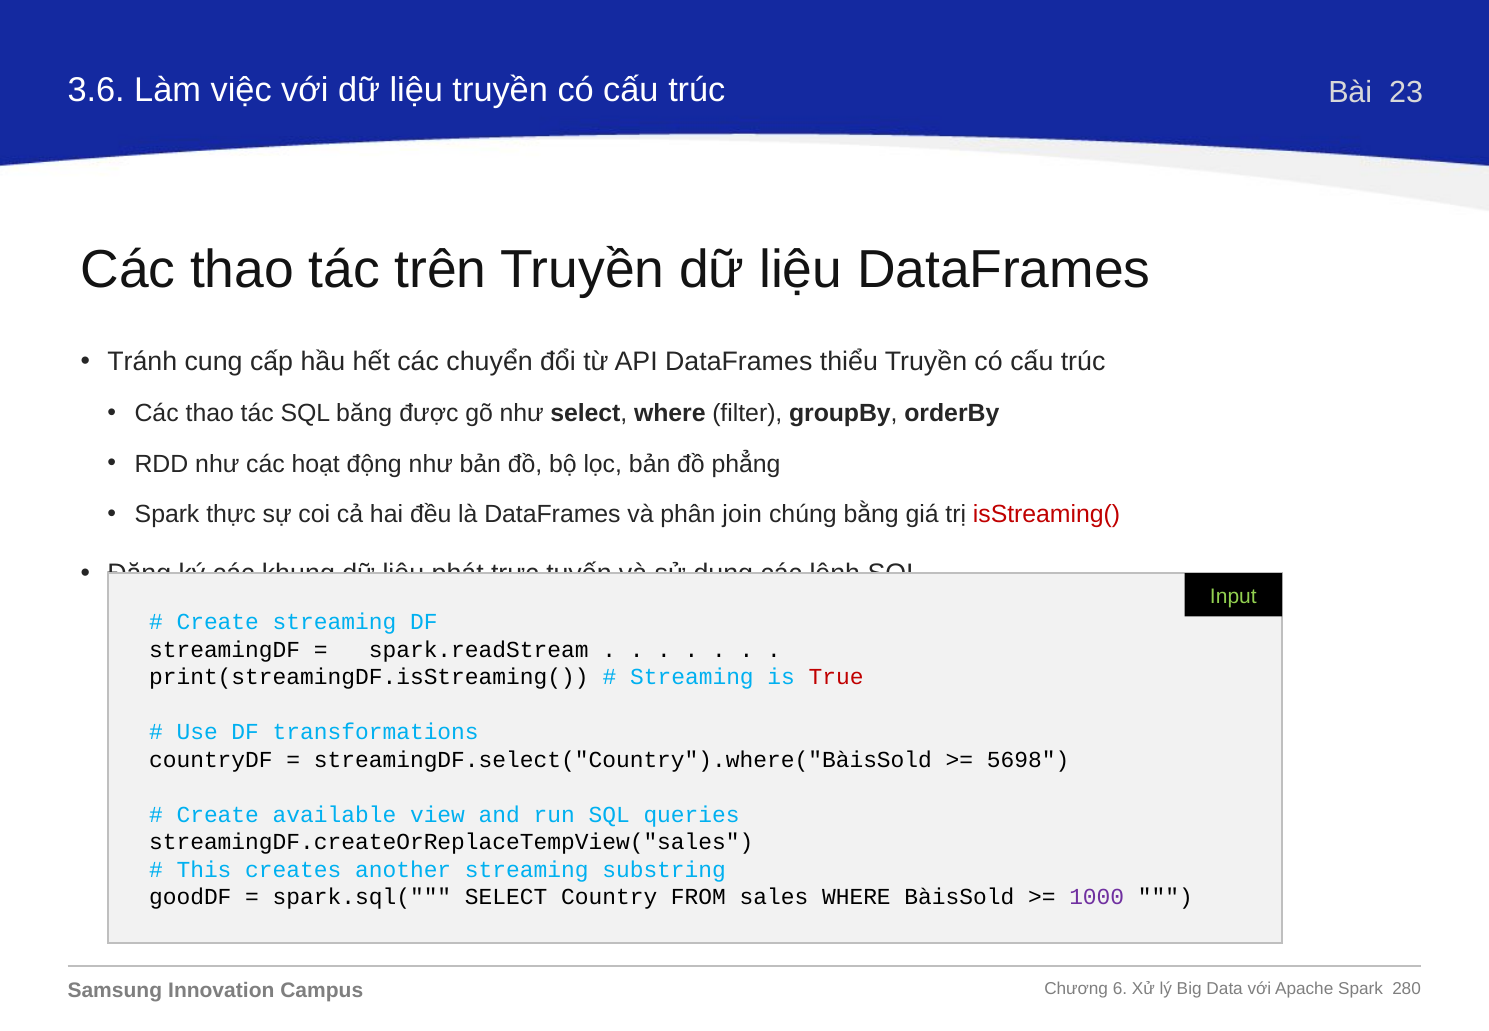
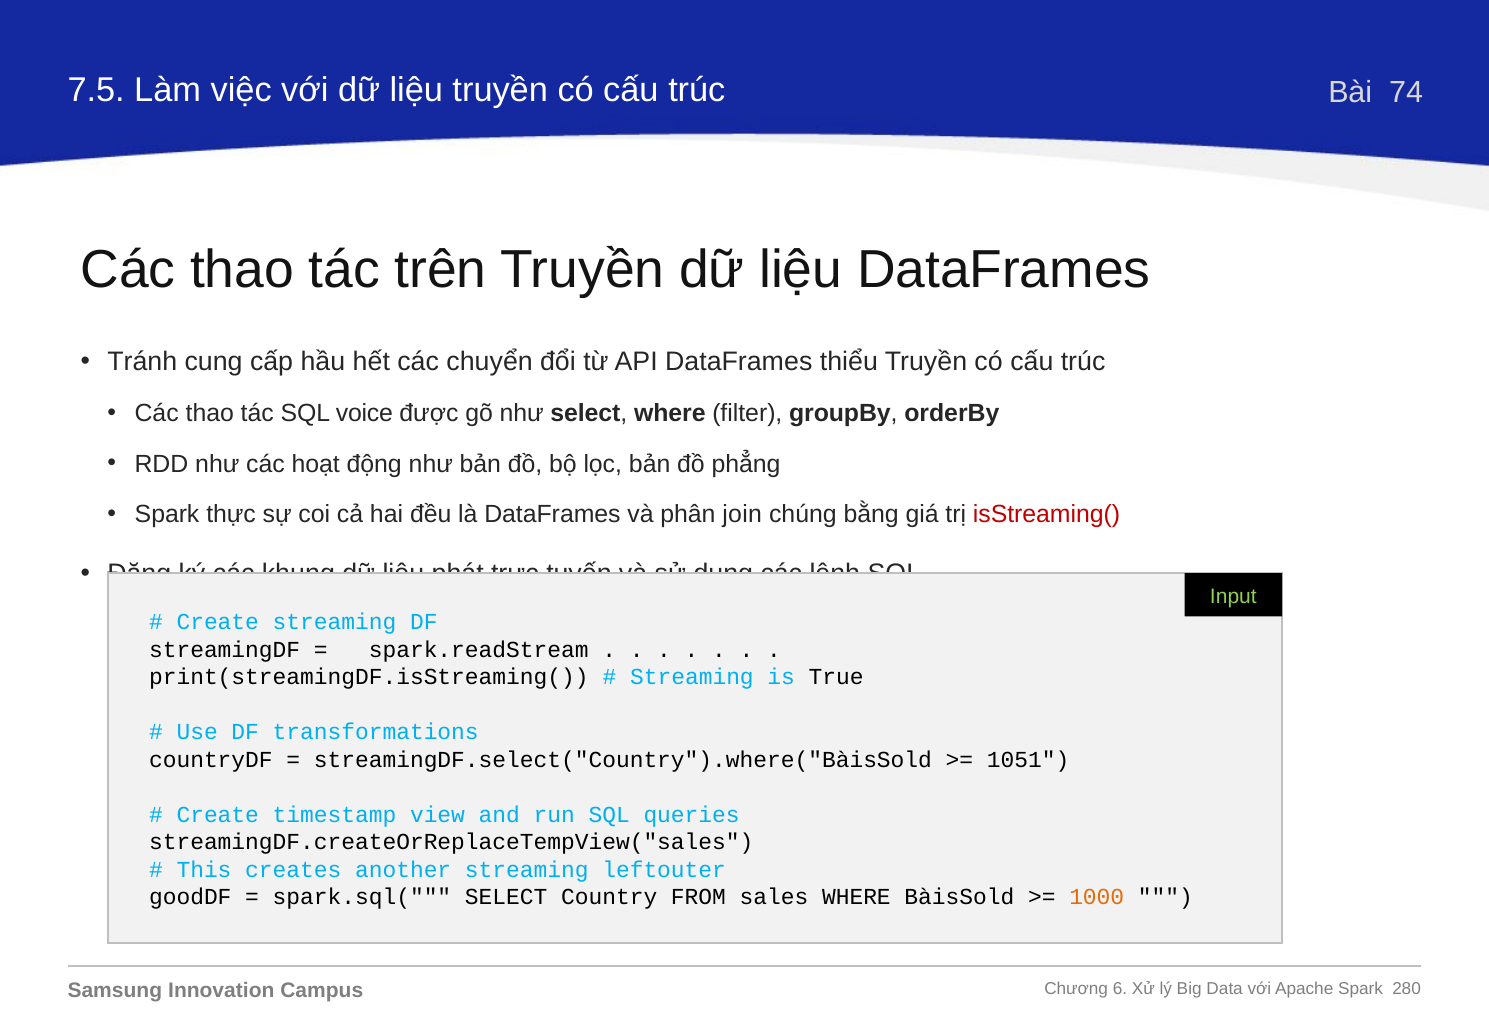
3.6: 3.6 -> 7.5 (96, 90)
23: 23 -> 74 (1406, 93)
băng: băng -> voice (364, 413)
True colour: red -> black (836, 677)
5698: 5698 -> 1051 (1028, 760)
available: available -> timestamp (334, 815)
substring: substring -> leftouter (664, 870)
1000 colour: purple -> orange (1097, 897)
